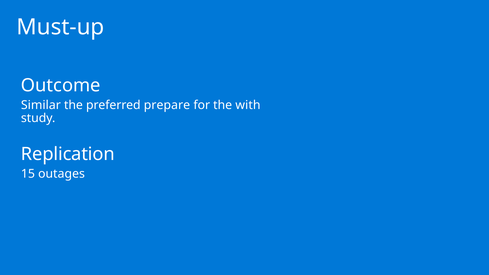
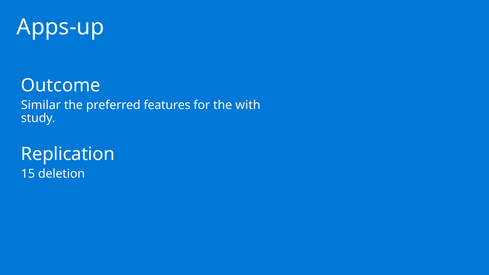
Must-up: Must-up -> Apps-up (60, 27)
prepare: prepare -> features (167, 105)
outages: outages -> deletion (62, 174)
